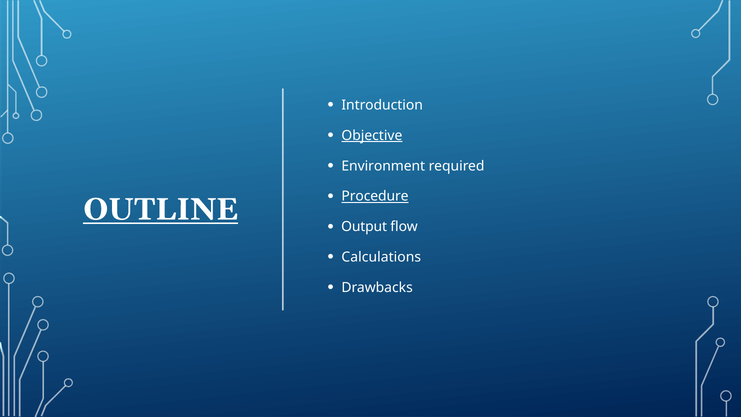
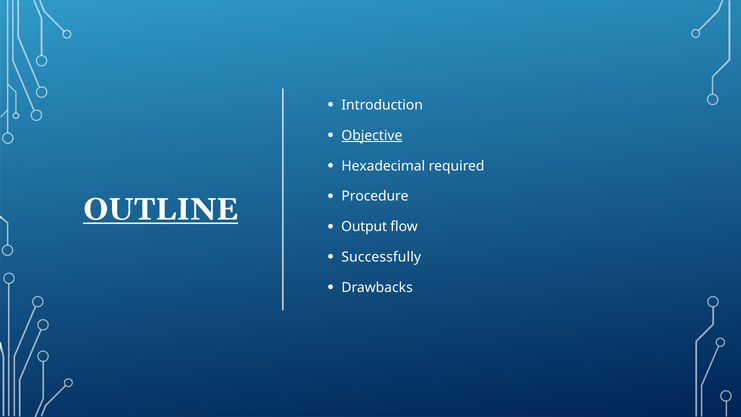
Environment: Environment -> Hexadecimal (383, 166)
Procedure underline: present -> none (375, 196)
Calculations: Calculations -> Successfully (381, 257)
